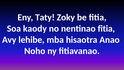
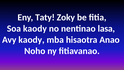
nentinao fitia: fitia -> lasa (106, 28)
Avy lehibe: lehibe -> kaody (31, 40)
